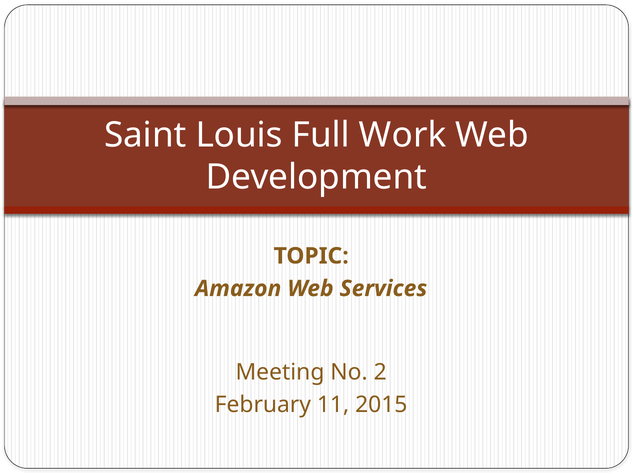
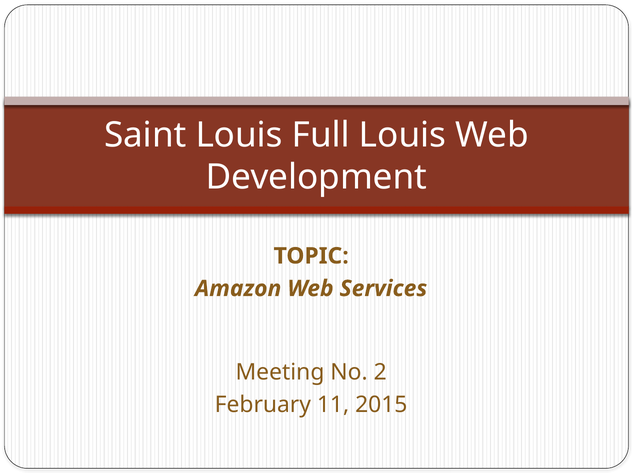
Full Work: Work -> Louis (403, 135)
